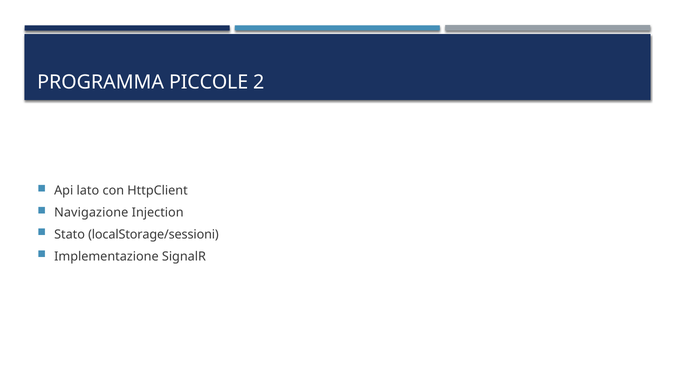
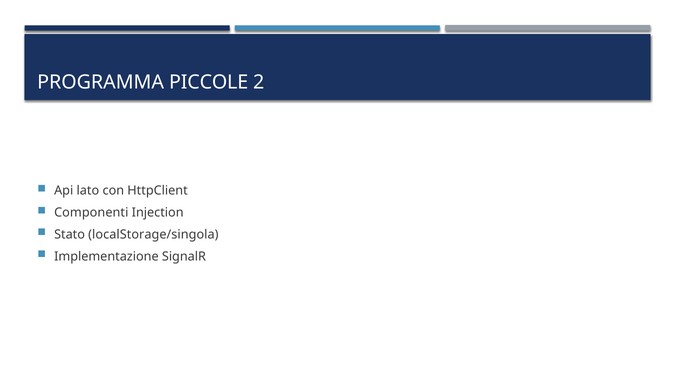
Navigazione: Navigazione -> Componenti (91, 212)
localStorage/sessioni: localStorage/sessioni -> localStorage/singola (153, 234)
